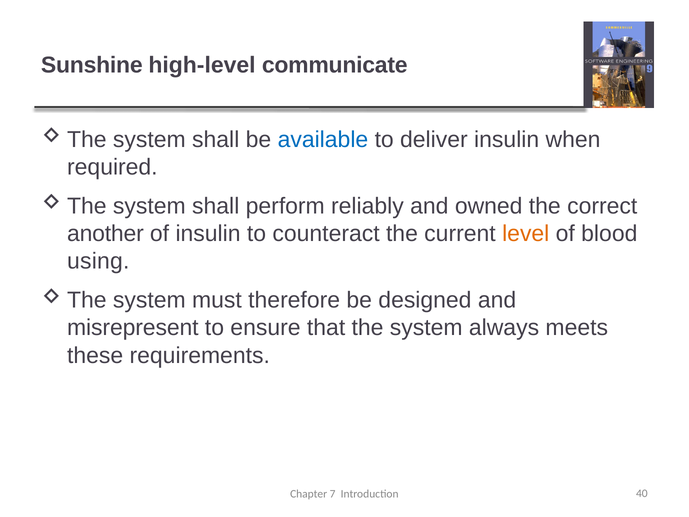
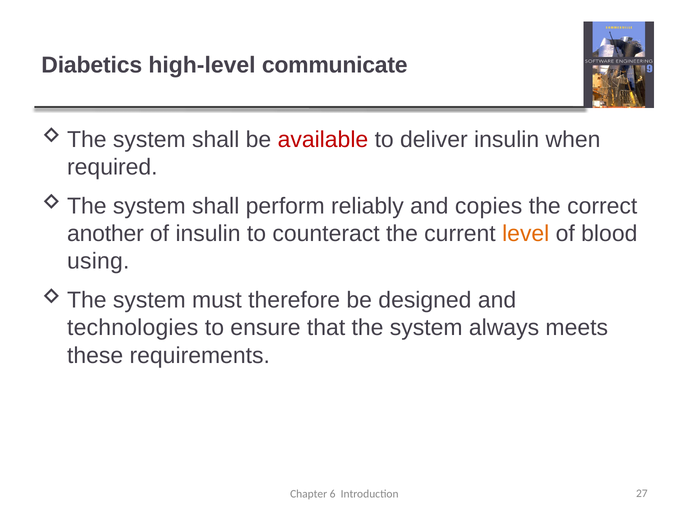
Sunshine: Sunshine -> Diabetics (92, 65)
available colour: blue -> red (323, 139)
owned: owned -> copies (489, 206)
misrepresent: misrepresent -> technologies (133, 328)
7: 7 -> 6 (333, 493)
40: 40 -> 27 (642, 493)
